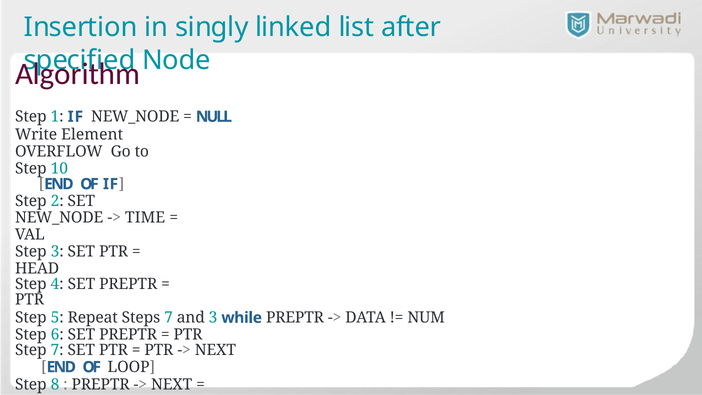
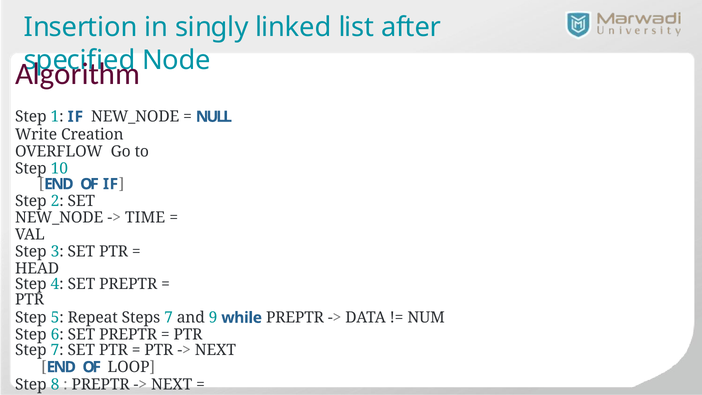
Element: Element -> Creation (92, 135)
and 3: 3 -> 9 (213, 318)
